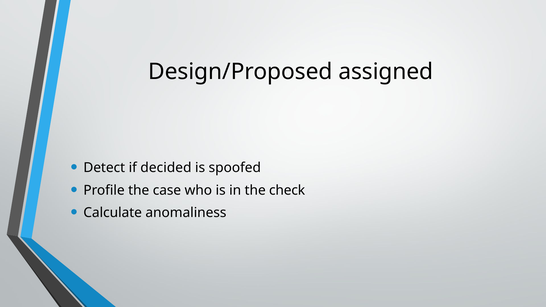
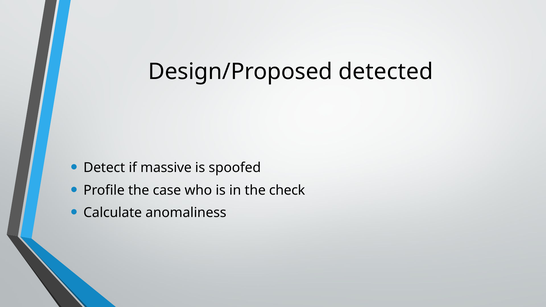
assigned: assigned -> detected (386, 72)
decided: decided -> massive (166, 168)
